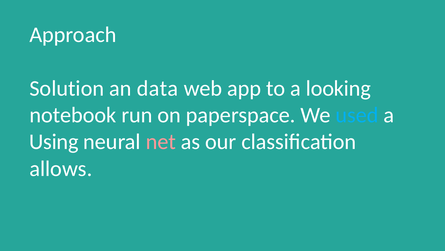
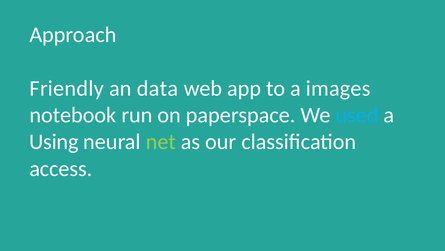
Solution: Solution -> Friendly (67, 88)
looking: looking -> images (338, 88)
net colour: pink -> light green (161, 142)
allows: allows -> access (61, 168)
